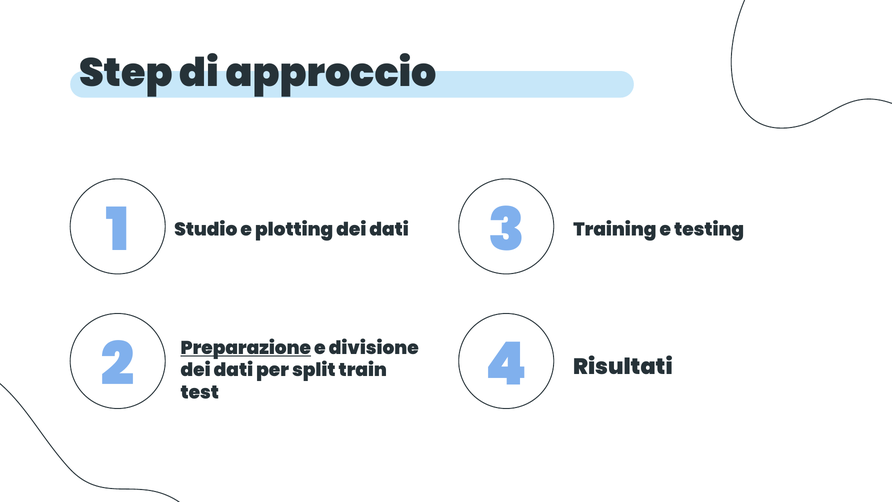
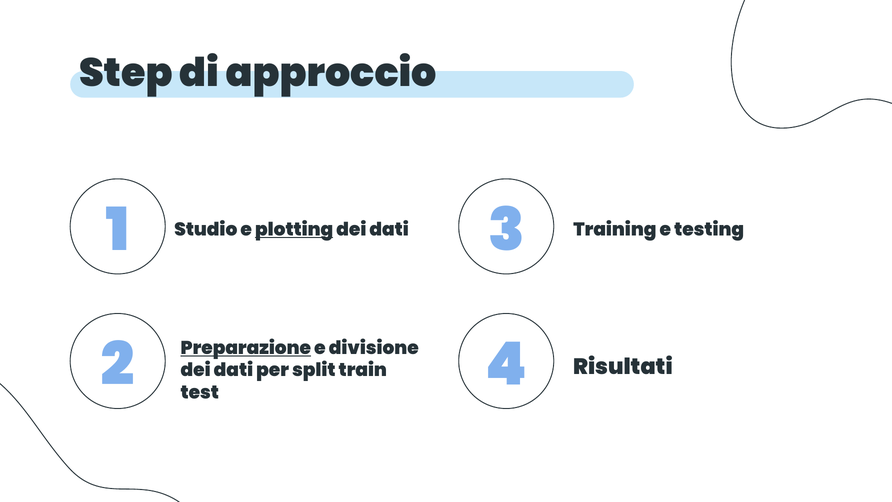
plotting underline: none -> present (294, 230)
